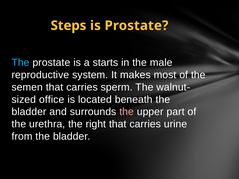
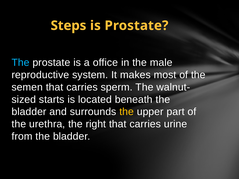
starts: starts -> office (105, 63)
office: office -> starts (52, 100)
the colour: pink -> yellow (127, 112)
